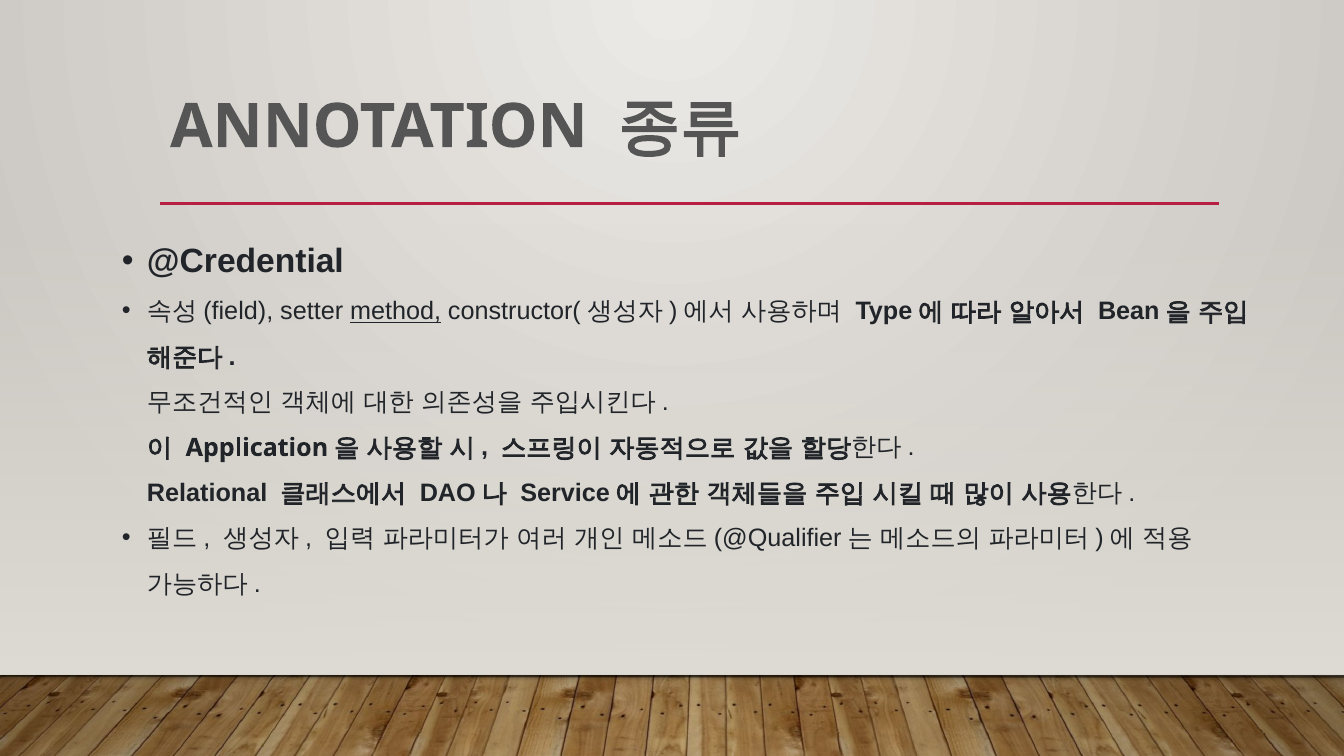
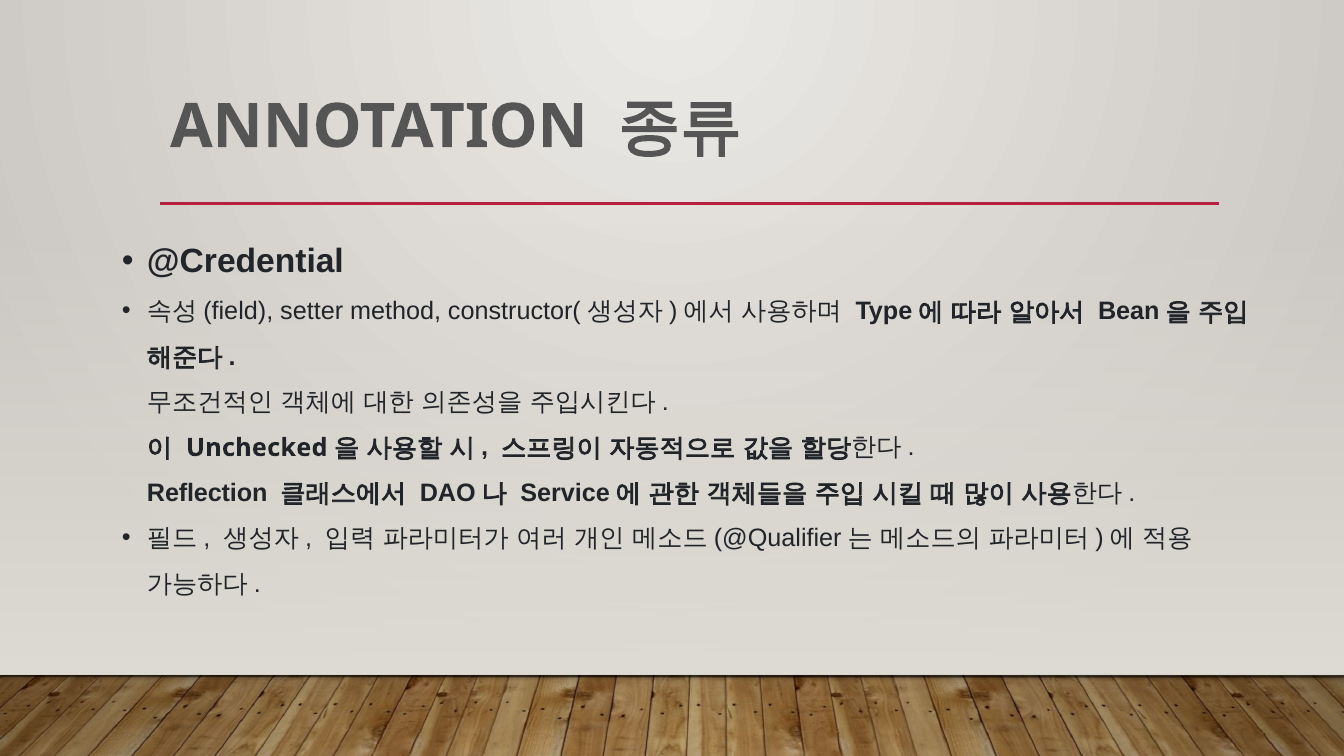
method underline: present -> none (396, 312)
Application: Application -> Unchecked (257, 448)
Relational: Relational -> Reflection (207, 493)
